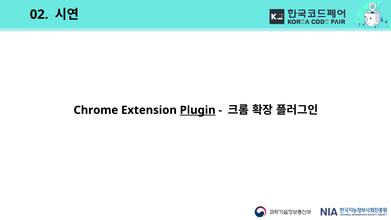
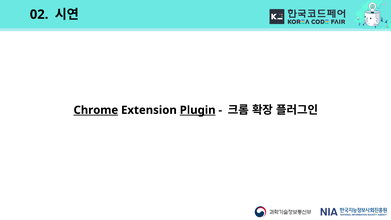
Chrome underline: none -> present (96, 110)
